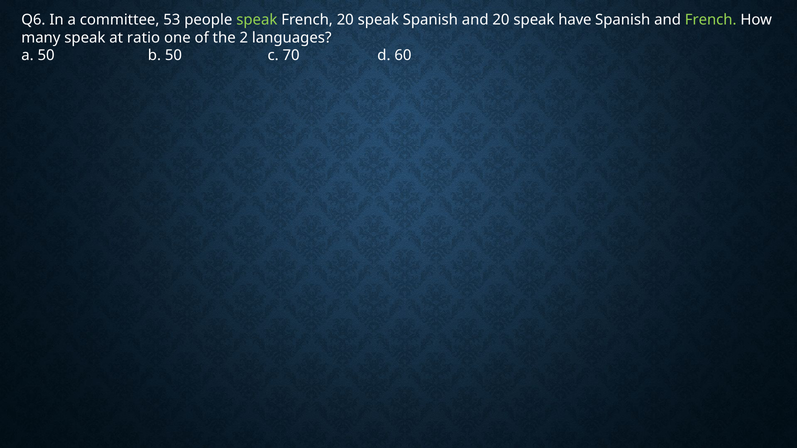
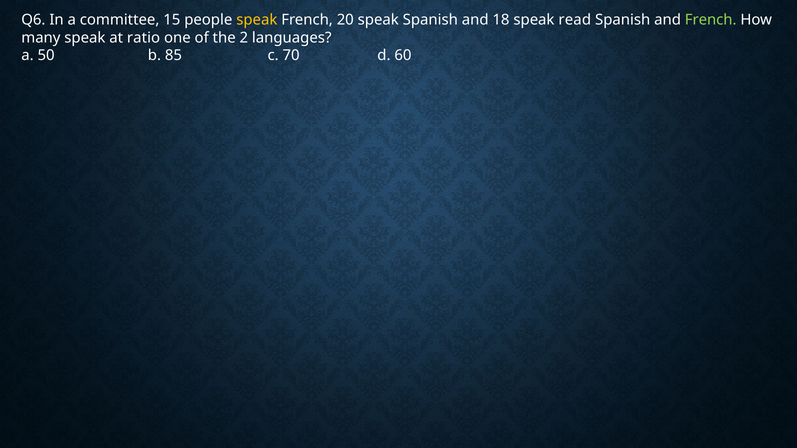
53: 53 -> 15 (172, 20)
speak colour: light green -> yellow (257, 20)
and 20: 20 -> 18 (501, 20)
have: have -> read (575, 20)
b 50: 50 -> 85 (173, 56)
